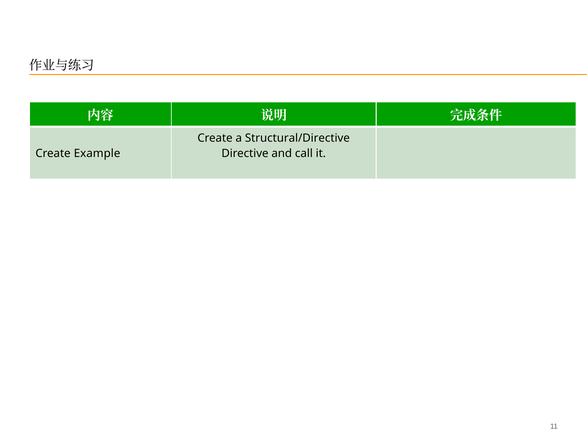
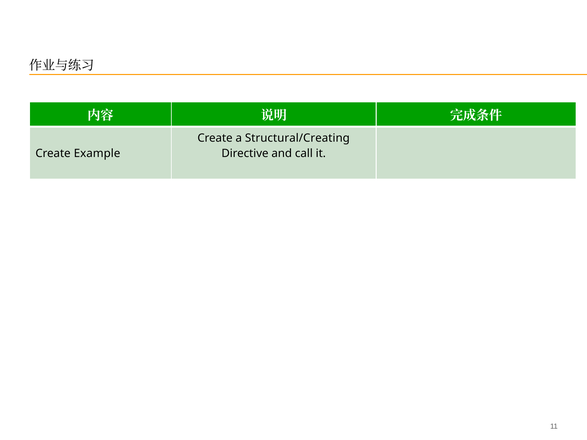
Structural/Directive: Structural/Directive -> Structural/Creating (297, 138)
